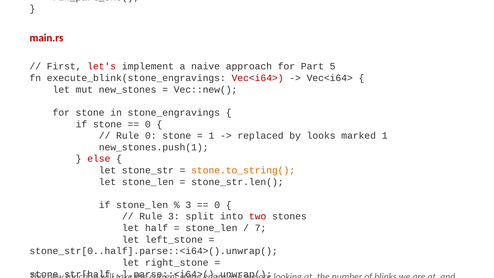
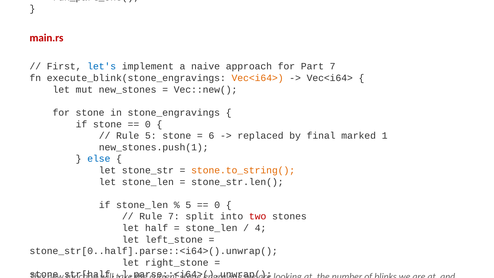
let's colour: red -> blue (102, 66)
Part 5: 5 -> 7 (333, 66)
Vec<i64> colour: red -> orange (258, 78)
Rule 0: 0 -> 5 (151, 136)
1: 1 -> 6 (211, 136)
looks: looks -> final (321, 136)
else colour: red -> blue (99, 159)
3: 3 -> 5 (188, 205)
3: 3 -> 7 (174, 216)
7: 7 -> 4 (261, 228)
